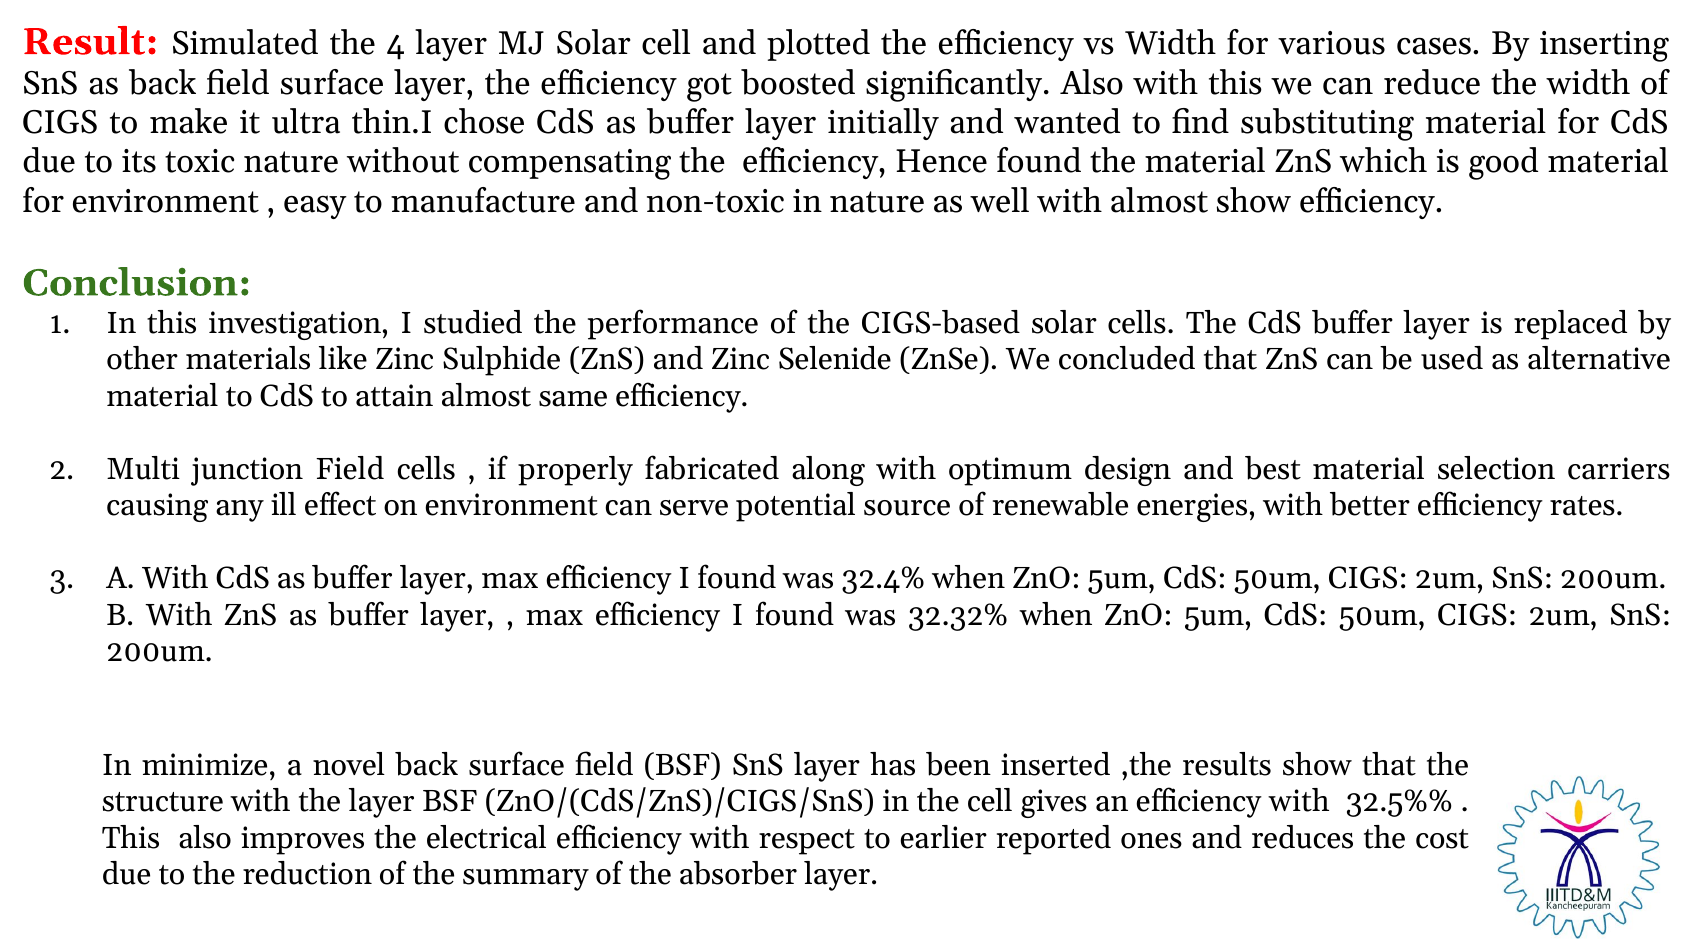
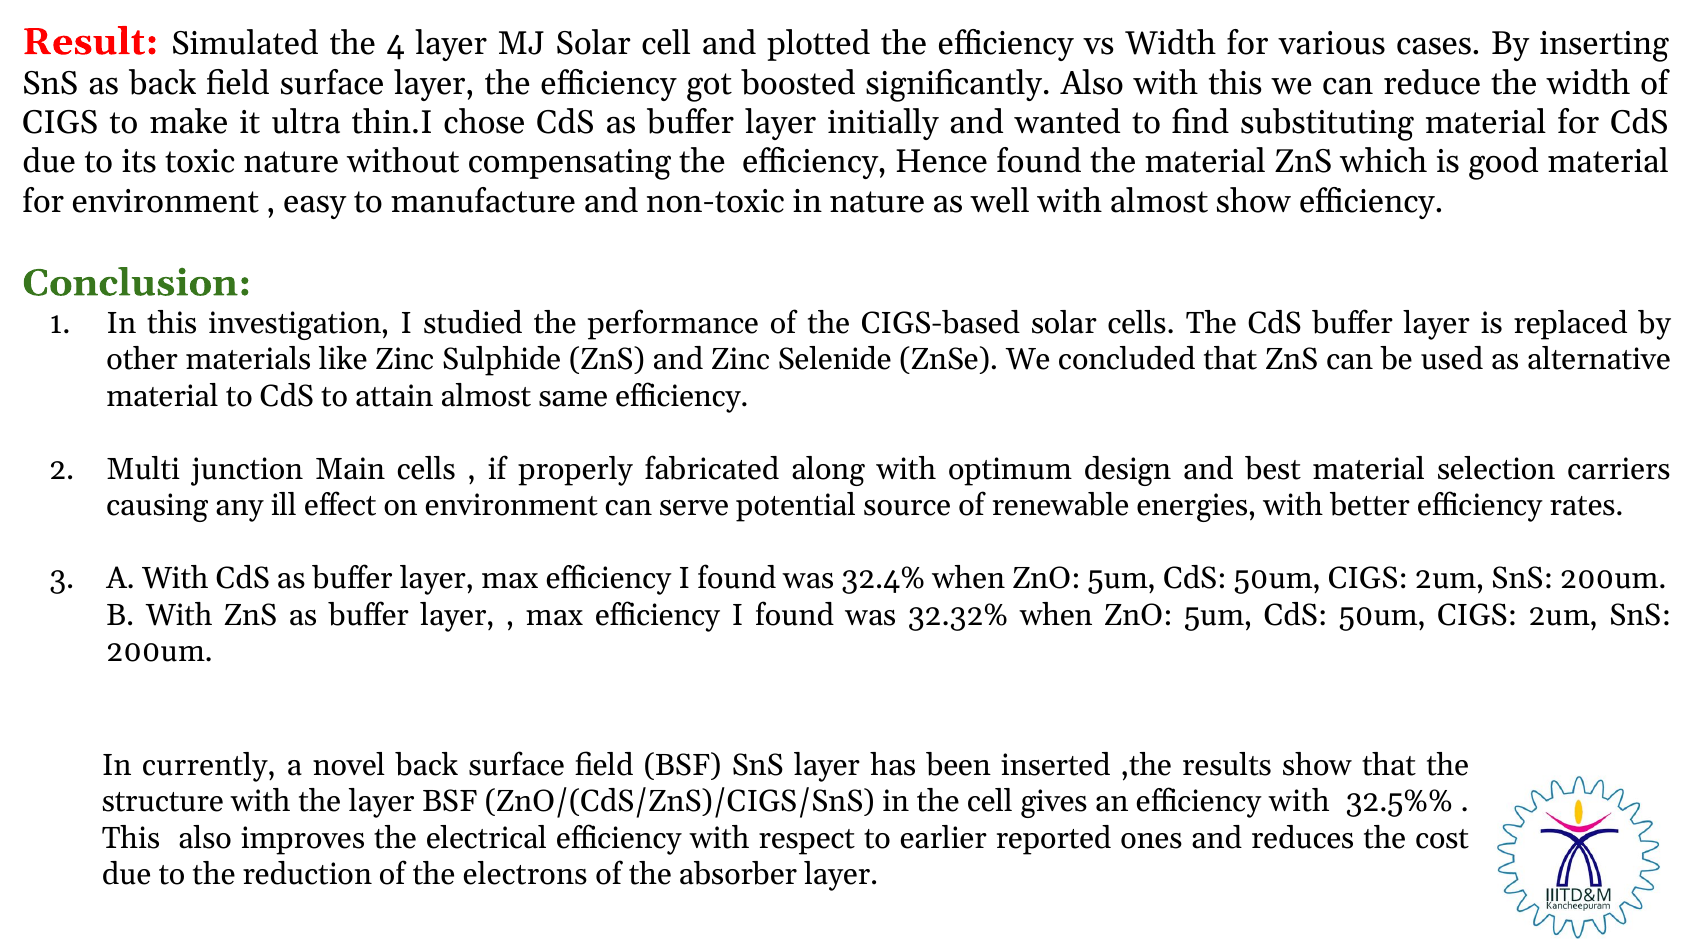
junction Field: Field -> Main (350, 469)
minimize: minimize -> currently (209, 765)
summary: summary -> electrons (525, 875)
